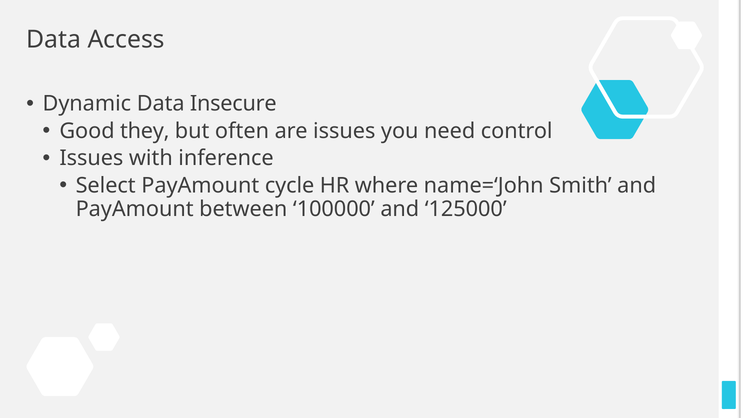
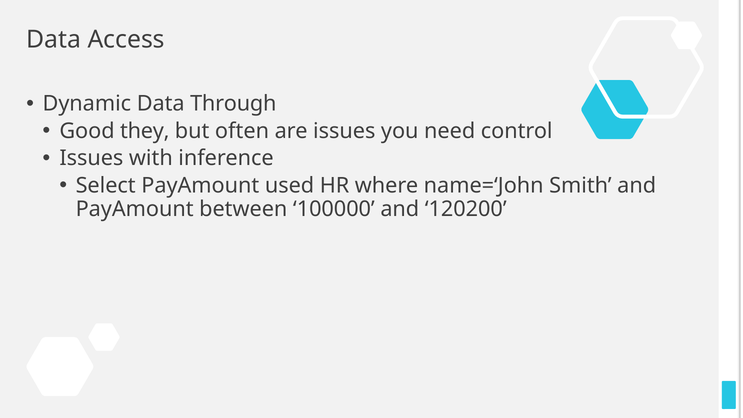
Insecure: Insecure -> Through (233, 104)
cycle: cycle -> used (290, 186)
125000: 125000 -> 120200 (466, 209)
